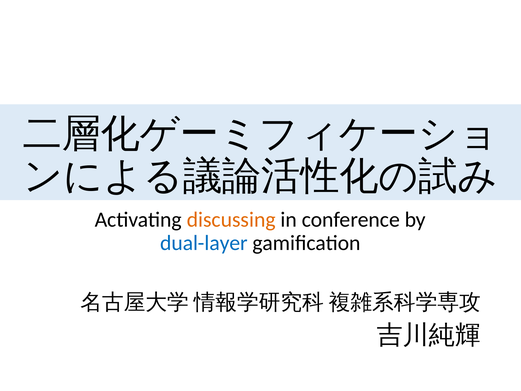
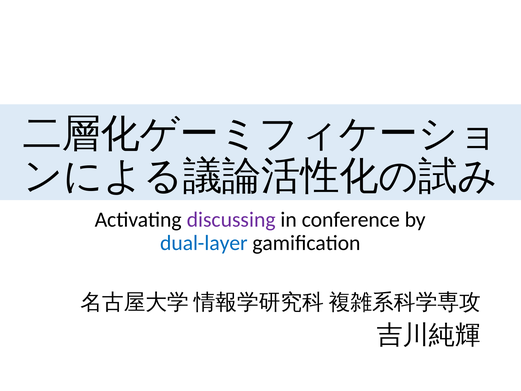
discussing colour: orange -> purple (231, 219)
